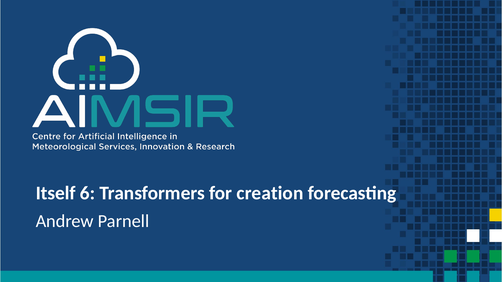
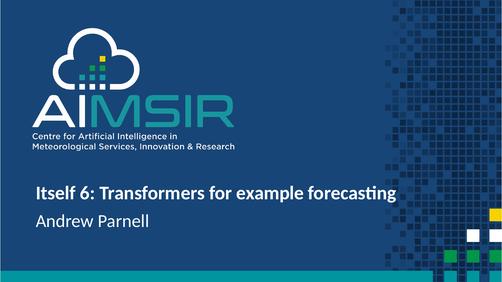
creation: creation -> example (270, 193)
